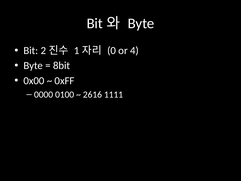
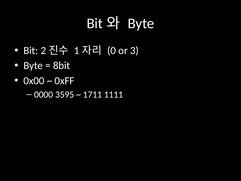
4: 4 -> 3 (134, 51)
0100: 0100 -> 3595 (65, 94)
2616: 2616 -> 1711 (92, 94)
